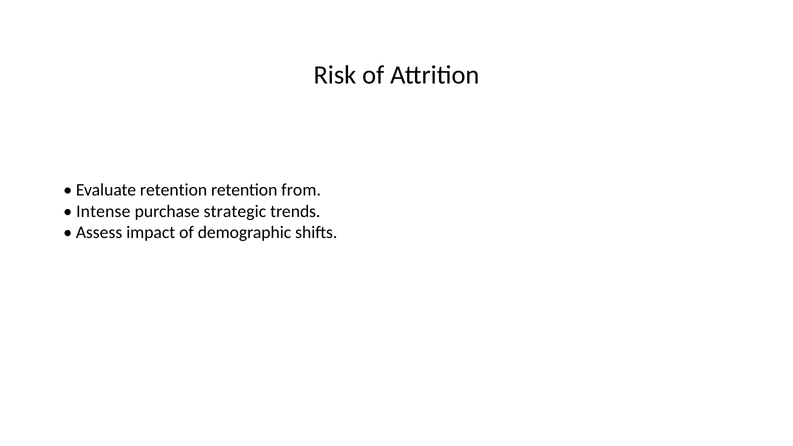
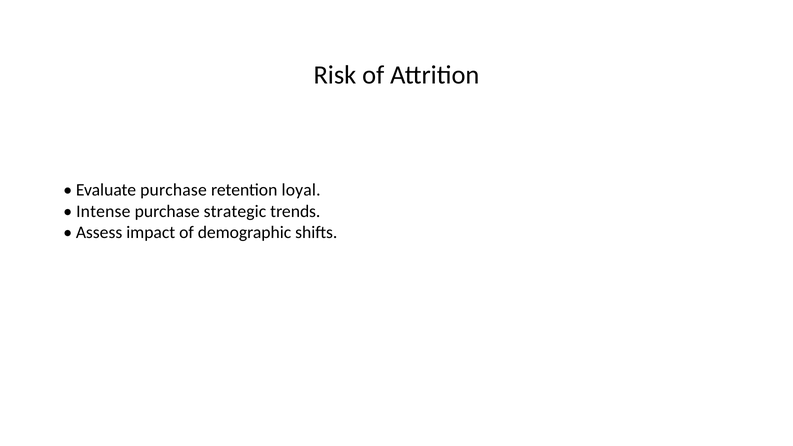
Evaluate retention: retention -> purchase (173, 190)
from: from -> loyal (301, 190)
